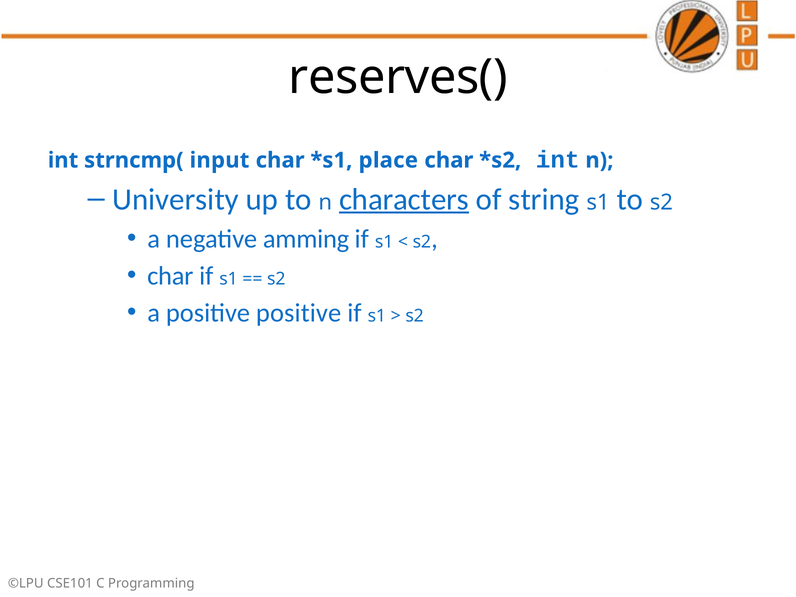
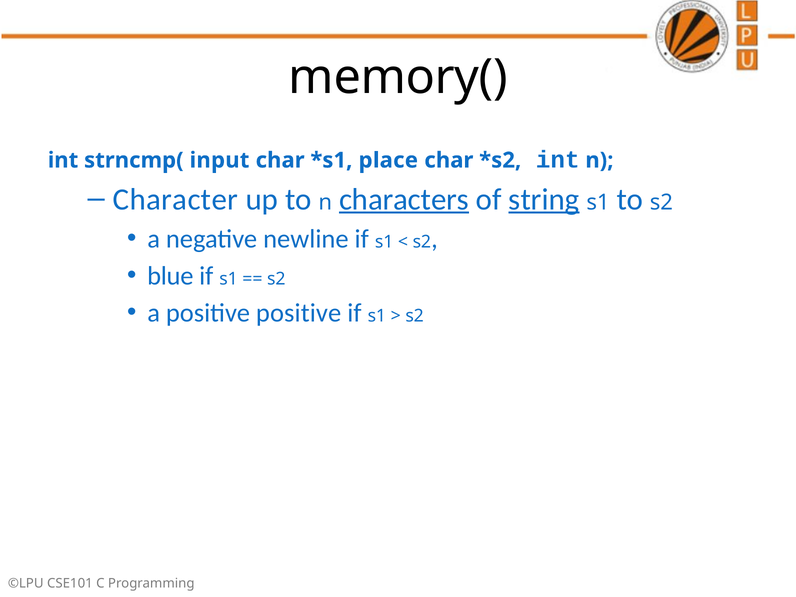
reserves(: reserves( -> memory( (398, 77)
University: University -> Character (175, 199)
string underline: none -> present (544, 199)
amming: amming -> newline (306, 239)
char: char -> blue (170, 276)
